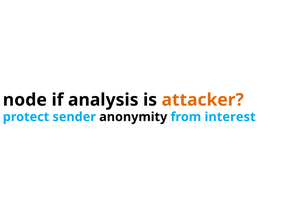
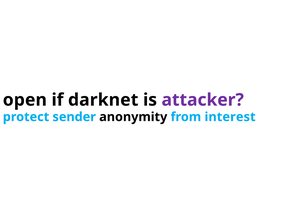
node: node -> open (25, 100)
analysis: analysis -> darknet (103, 100)
attacker colour: orange -> purple (203, 100)
